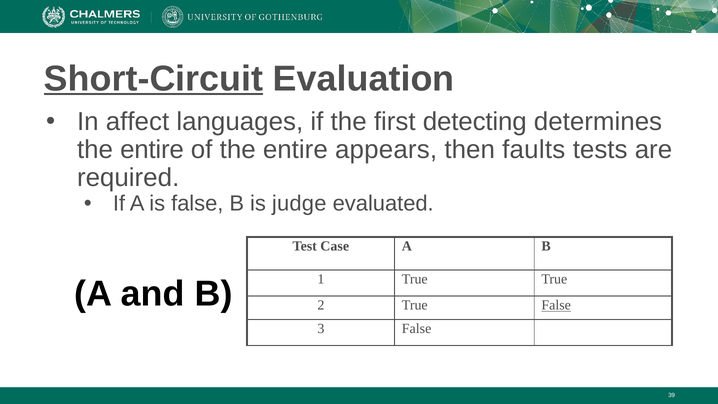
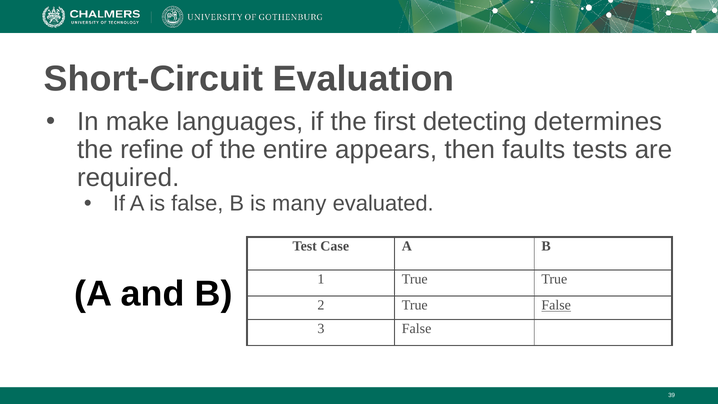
Short-Circuit underline: present -> none (154, 79)
affect: affect -> make (137, 122)
entire: entire -> refine (152, 150)
judge: judge -> many (299, 204)
